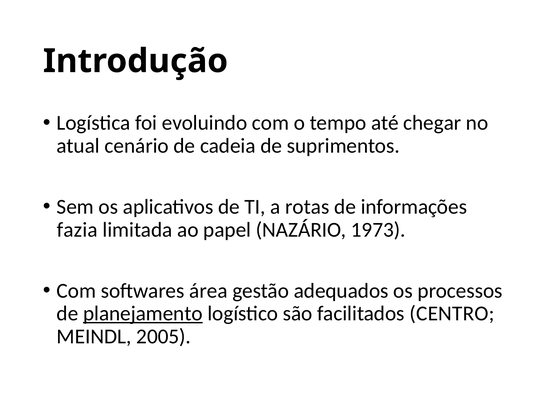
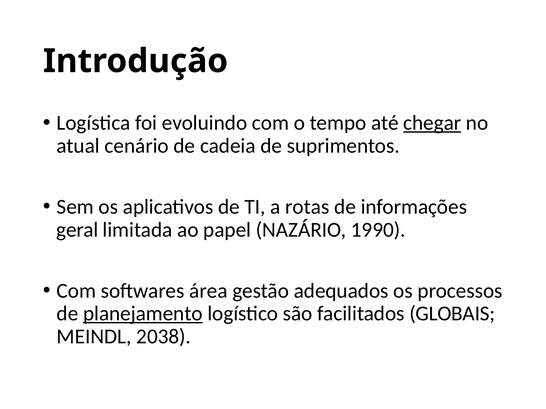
chegar underline: none -> present (432, 123)
fazia: fazia -> geral (77, 230)
1973: 1973 -> 1990 (378, 230)
CENTRO: CENTRO -> GLOBAIS (452, 314)
2005: 2005 -> 2038 (164, 337)
